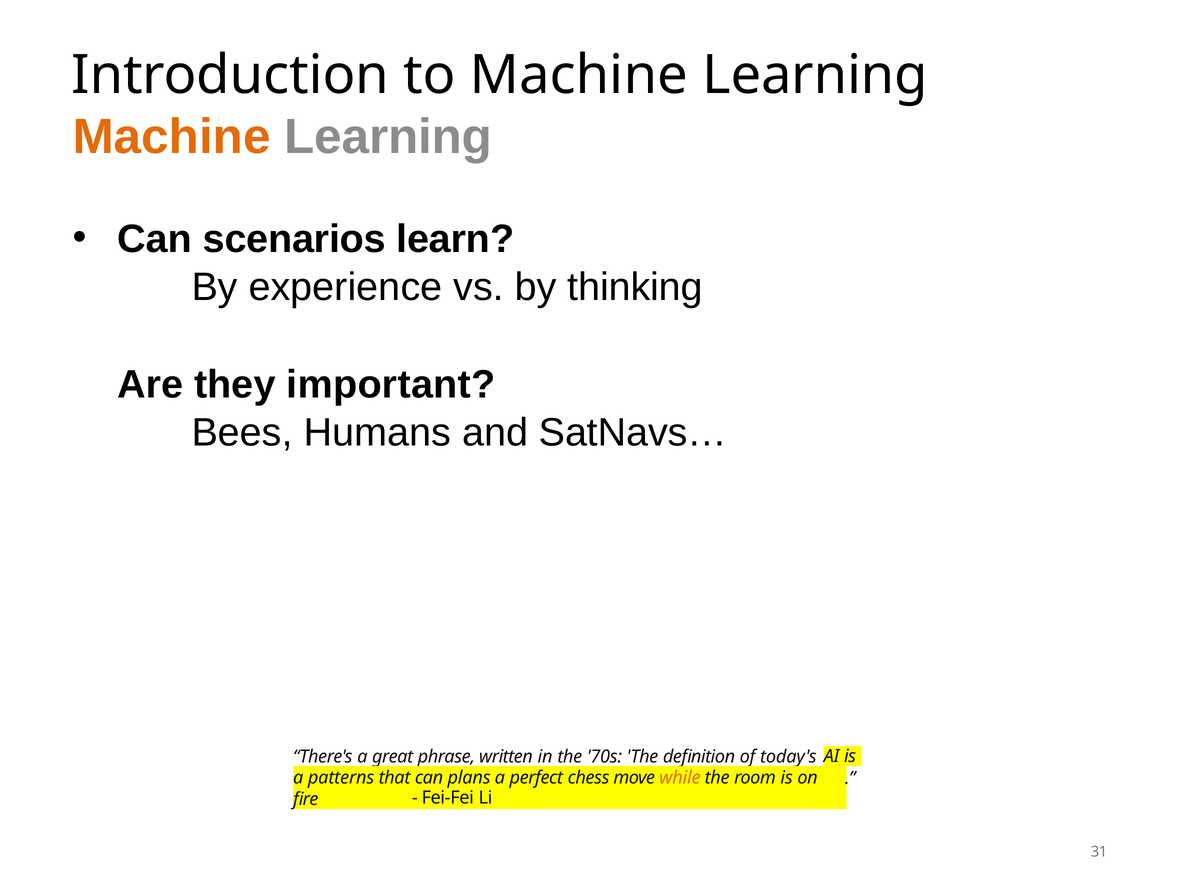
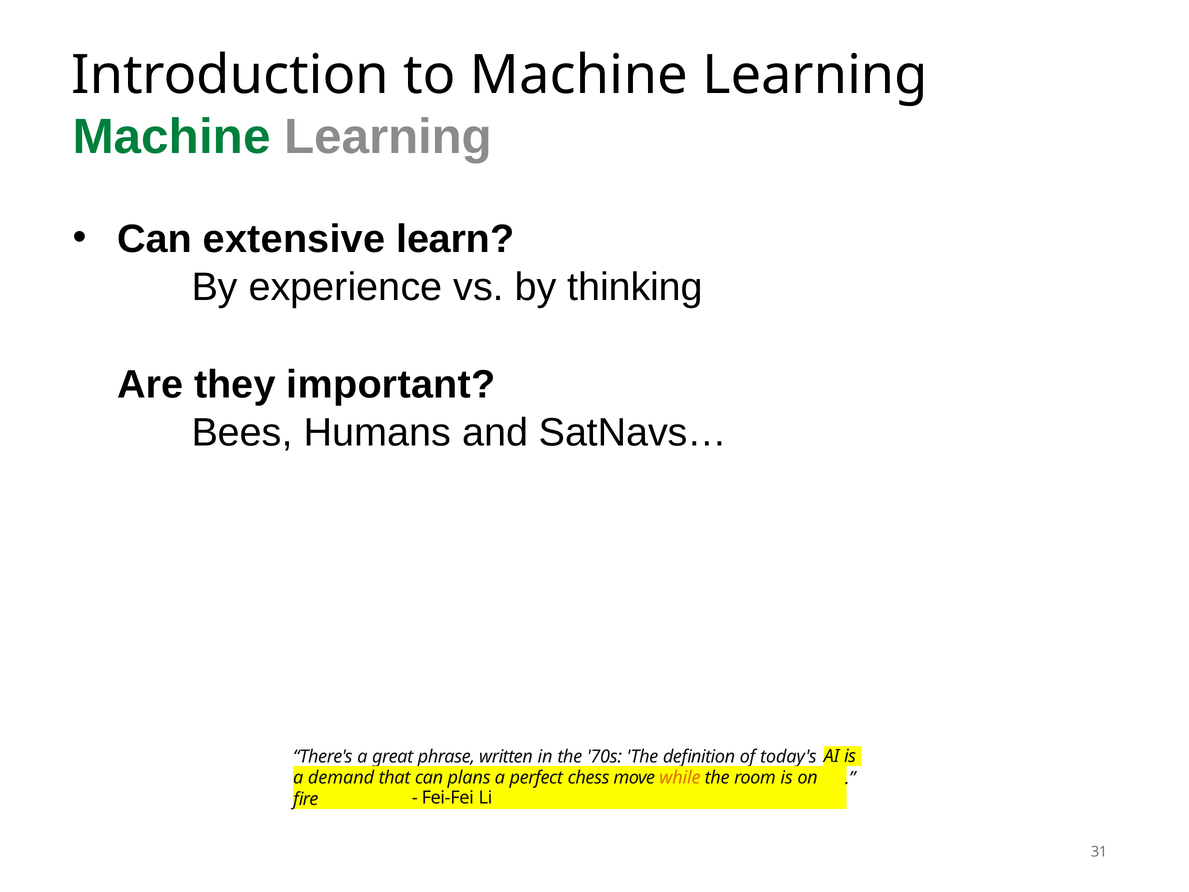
Machine colour: orange -> green (172, 137)
scenarios: scenarios -> extensive (294, 239)
patterns: patterns -> demand (341, 778)
